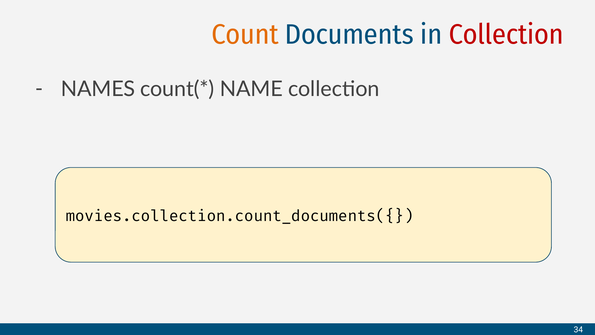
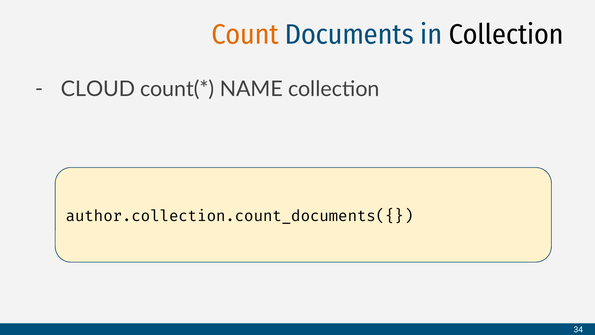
Collection colour: red -> black (506, 34)
NAMES: NAMES -> CLOUD (98, 89)
movies.collection.count_documents({: movies.collection.count_documents({ -> author.collection.count_documents({ (240, 216)
